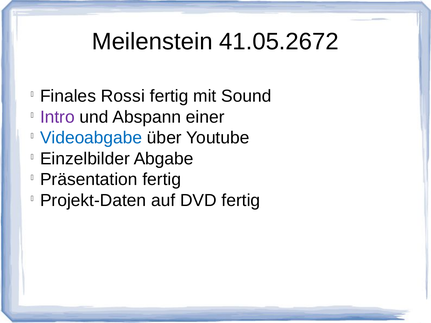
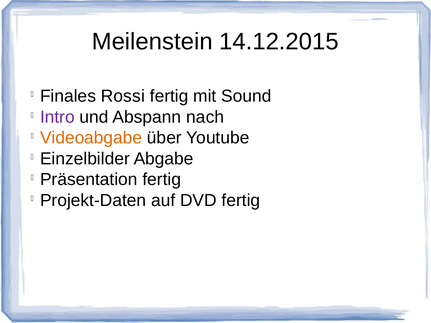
41.05.2672: 41.05.2672 -> 14.12.2015 (279, 42)
einer: einer -> nach (205, 117)
Videoabgabe colour: blue -> orange (91, 138)
